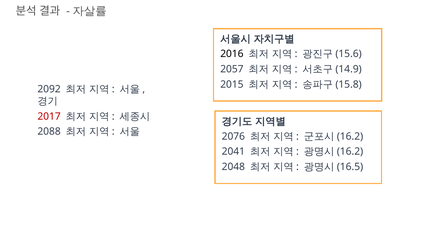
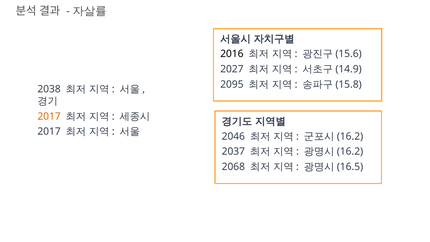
2057: 2057 -> 2027 (232, 69)
2015: 2015 -> 2095 (232, 84)
2092: 2092 -> 2038 (49, 89)
2017 colour: red -> orange (49, 116)
2088: 2088 -> 2017 (49, 132)
2076: 2076 -> 2046 (233, 136)
2041: 2041 -> 2037 (233, 152)
2048: 2048 -> 2068 (233, 167)
